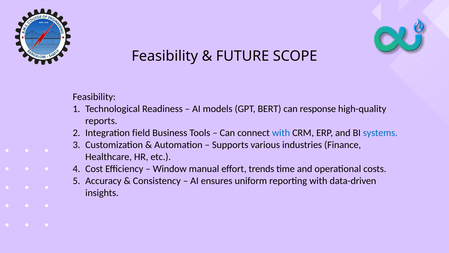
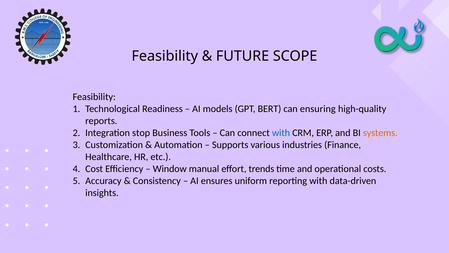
response: response -> ensuring (318, 109)
field: field -> stop (141, 133)
systems colour: blue -> orange (380, 133)
